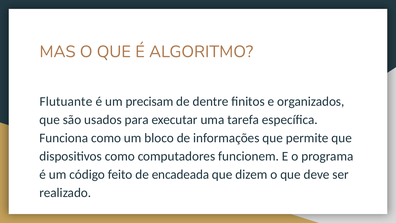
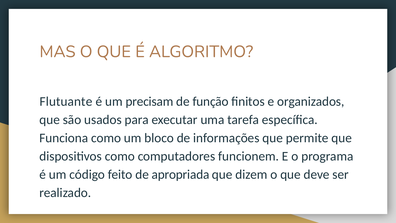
dentre: dentre -> função (211, 101)
encadeada: encadeada -> apropriada (180, 174)
